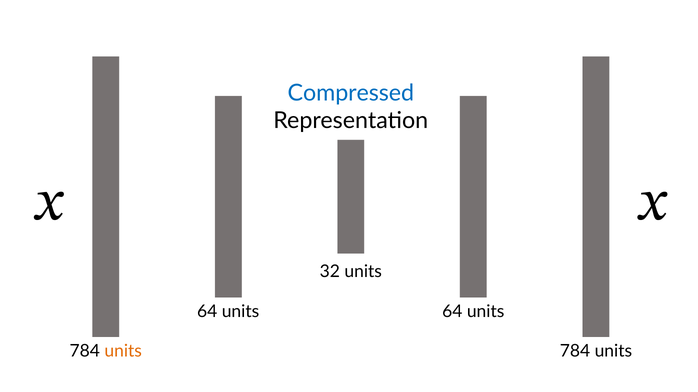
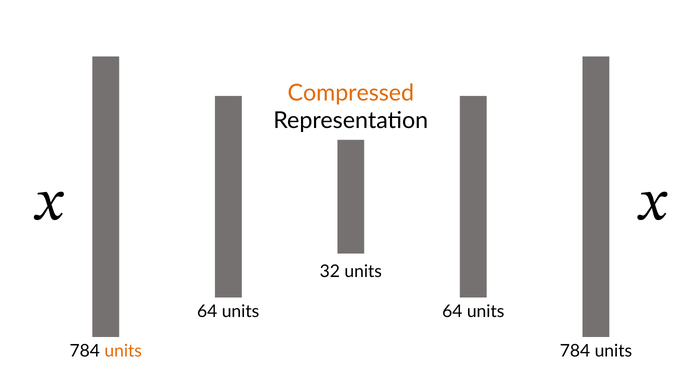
Compressed colour: blue -> orange (351, 93)
